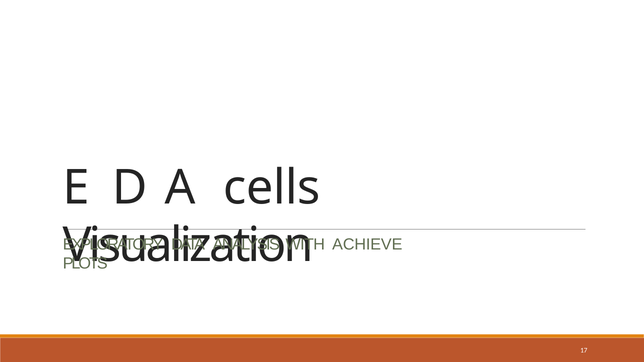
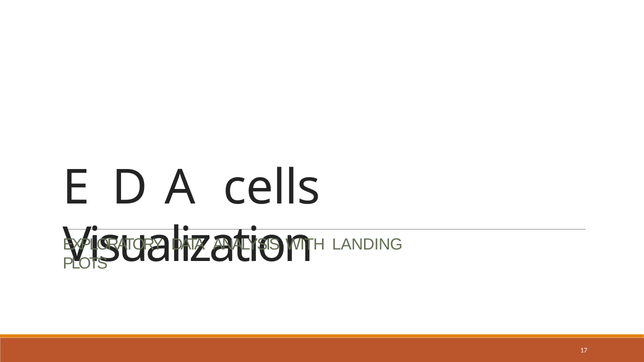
ACHIEVE: ACHIEVE -> LANDING (367, 244)
